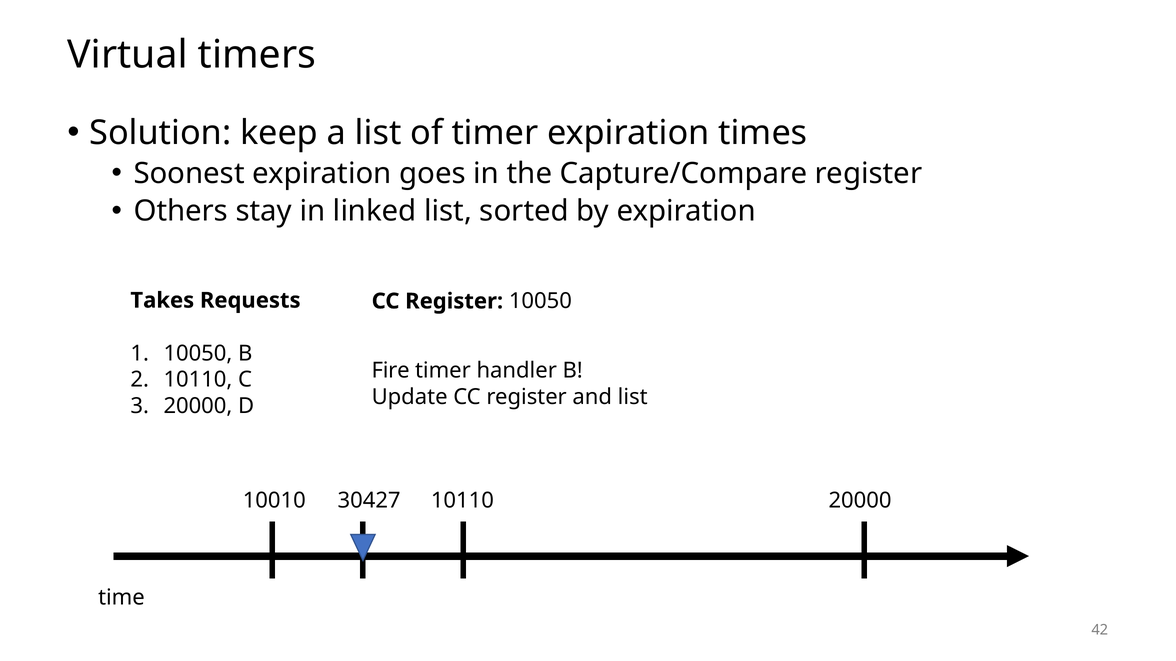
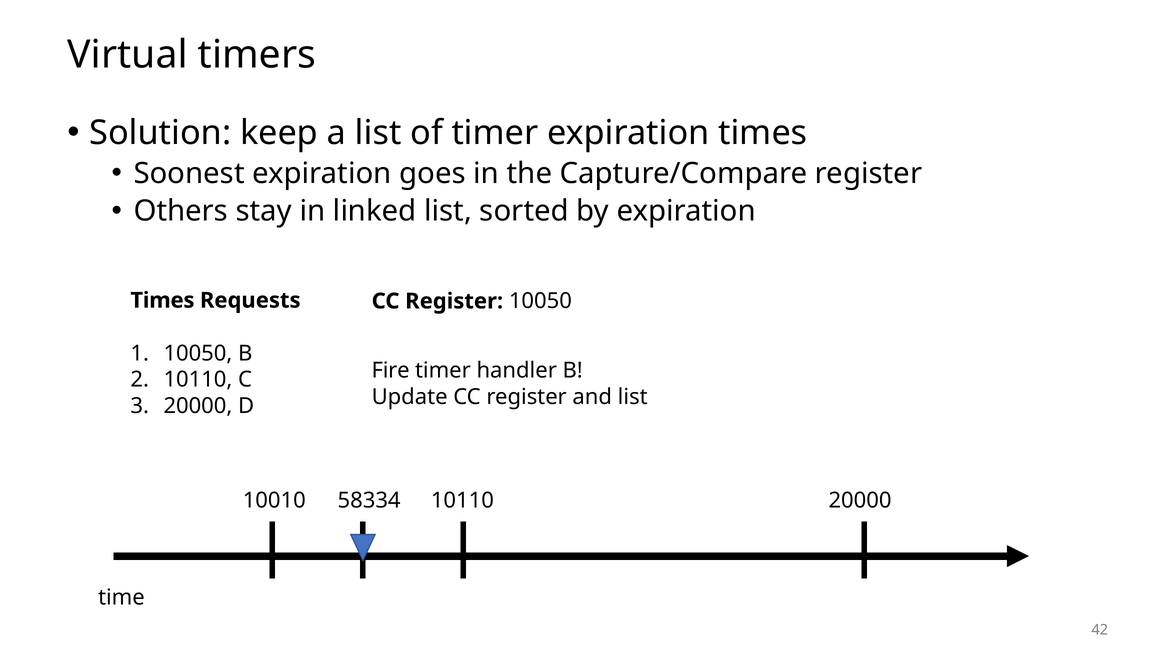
Takes: Takes -> Times (162, 301)
30427: 30427 -> 58334 (369, 501)
